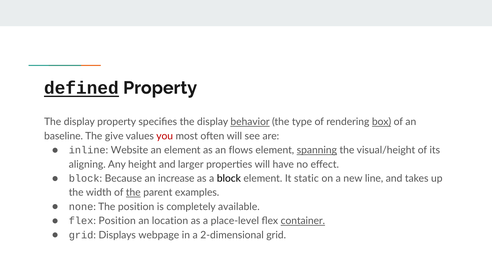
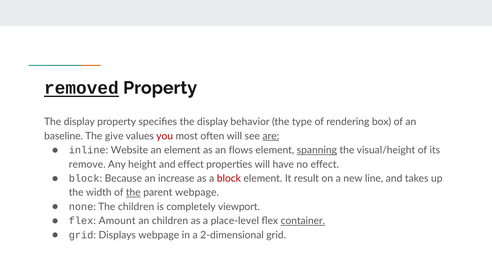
defined: defined -> removed (81, 88)
behavior underline: present -> none (250, 122)
box underline: present -> none (382, 122)
are underline: none -> present (271, 136)
aligning: aligning -> remove (87, 164)
and larger: larger -> effect (191, 164)
block colour: black -> red (229, 178)
static: static -> result (306, 178)
parent examples: examples -> webpage (197, 192)
The position: position -> children (136, 207)
available: available -> viewport (239, 207)
flex Position: Position -> Amount (117, 221)
an location: location -> children (170, 221)
